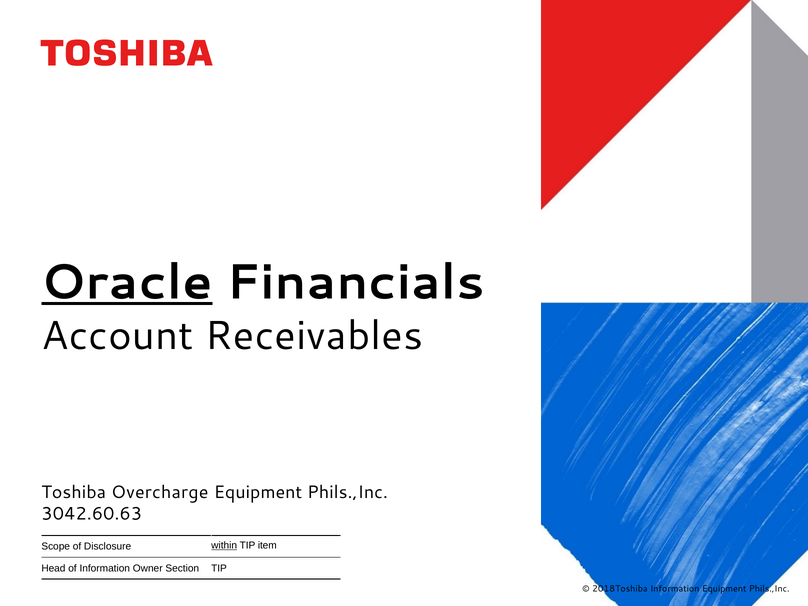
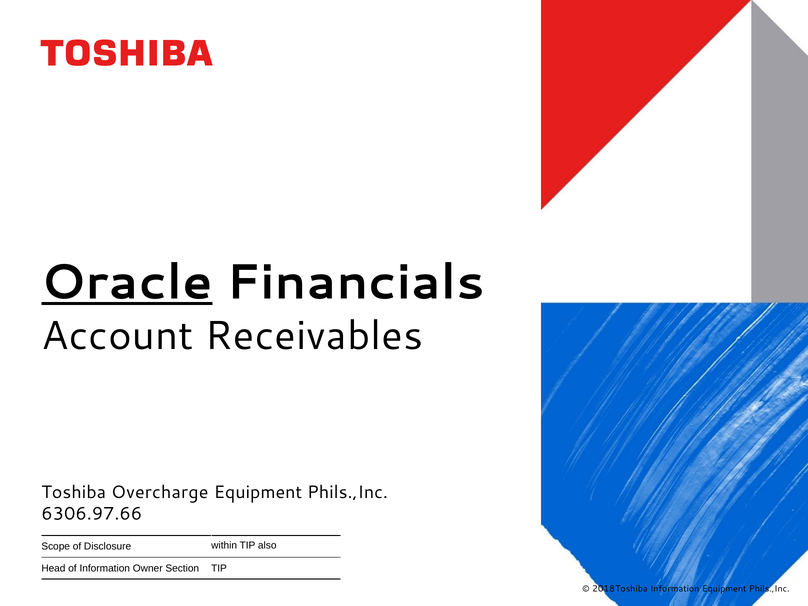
3042.60.63: 3042.60.63 -> 6306.97.66 (92, 514)
within underline: present -> none (224, 545)
item: item -> also (267, 545)
